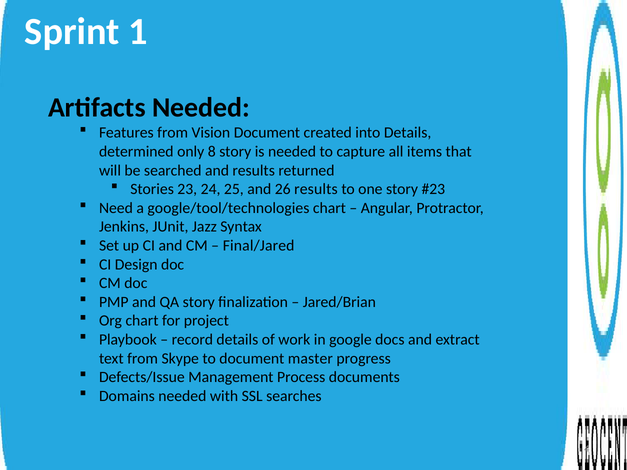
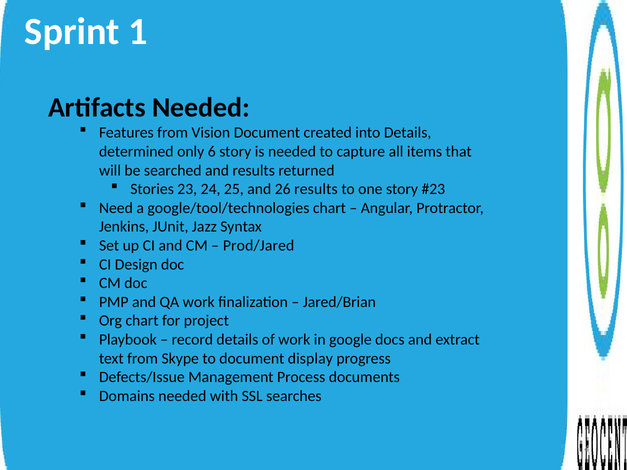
8: 8 -> 6 (212, 152)
Final/Jared: Final/Jared -> Prod/Jared (259, 246)
QA story: story -> work (199, 302)
master: master -> display (310, 359)
